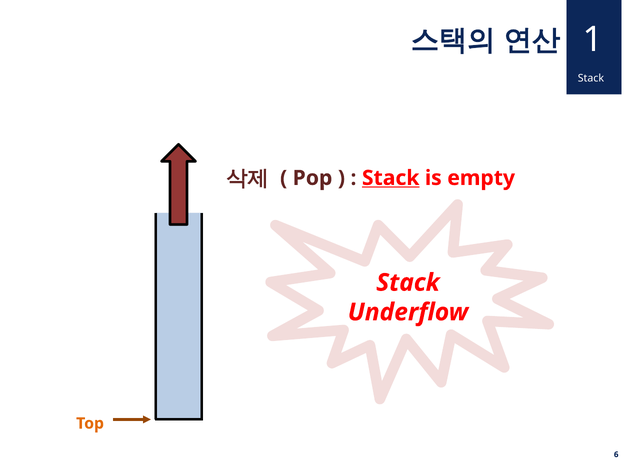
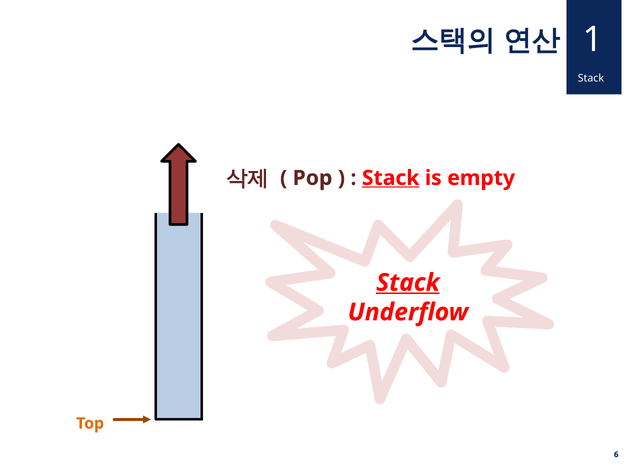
Stack underline: none -> present (408, 283)
